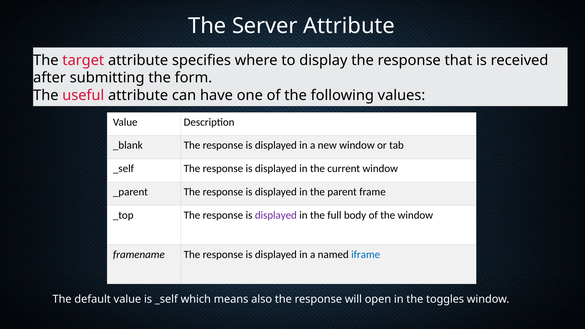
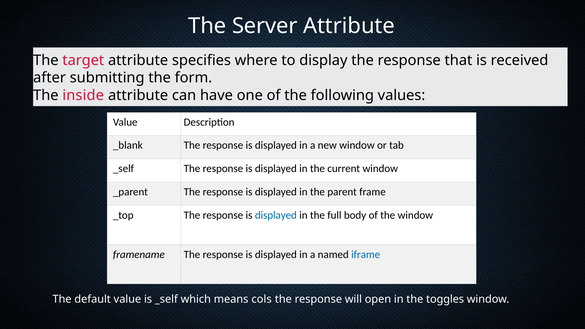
useful: useful -> inside (83, 95)
displayed colour: purple -> blue (276, 215)
also: also -> cols (262, 299)
